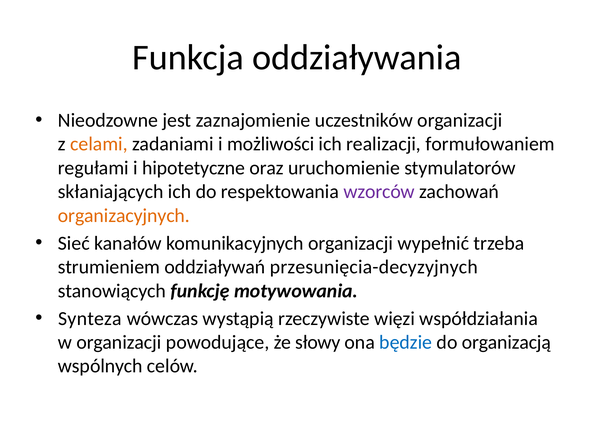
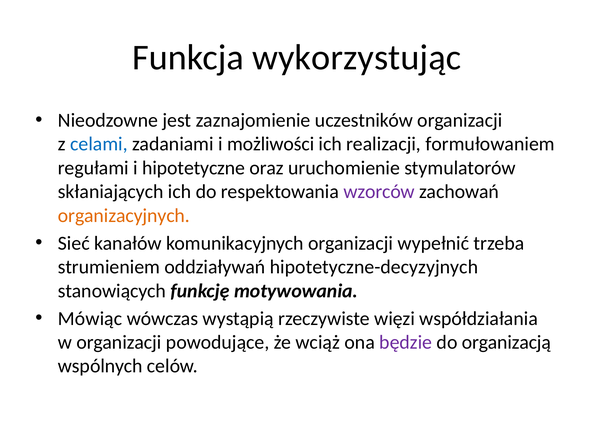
oddziaływania: oddziaływania -> wykorzystując (357, 58)
celami colour: orange -> blue (99, 144)
przesunięcia-decyzyjnych: przesunięcia-decyzyjnych -> hipotetyczne-decyzyjnych (374, 267)
Synteza: Synteza -> Mówiąc (90, 318)
słowy: słowy -> wciąż (318, 342)
będzie colour: blue -> purple (406, 342)
